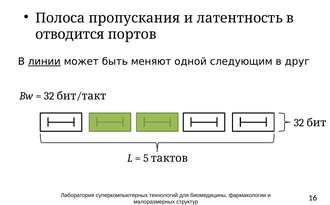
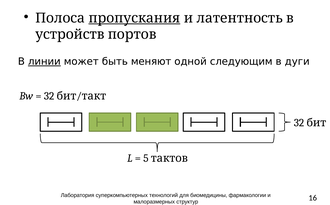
пропускания underline: none -> present (134, 18)
отводится: отводится -> устройств (70, 35)
друг: друг -> дуги (297, 62)
